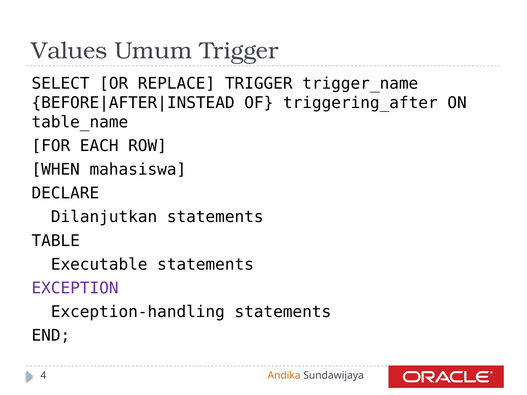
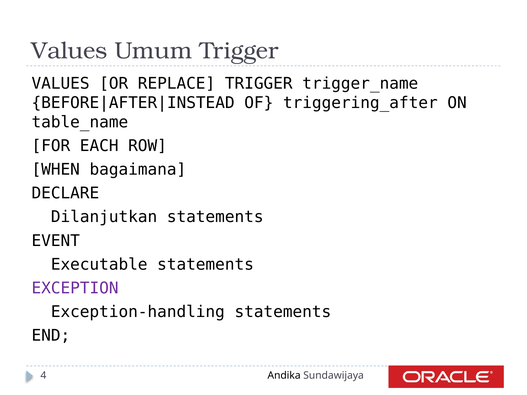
SELECT: SELECT -> VALUES (61, 84)
mahasiswa: mahasiswa -> bagaimana (138, 170)
TABLE: TABLE -> EVENT (56, 241)
Andika colour: orange -> black (284, 376)
